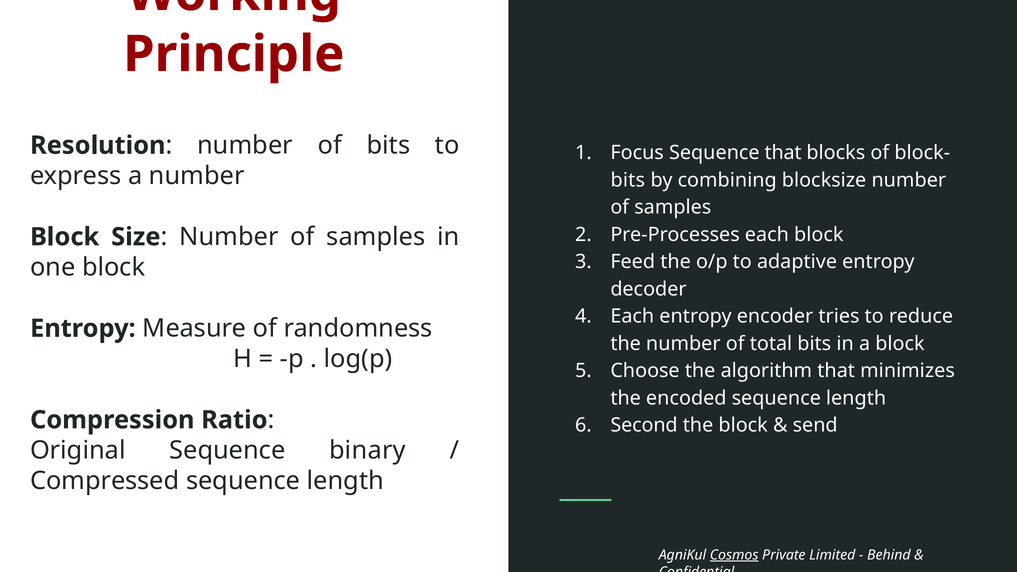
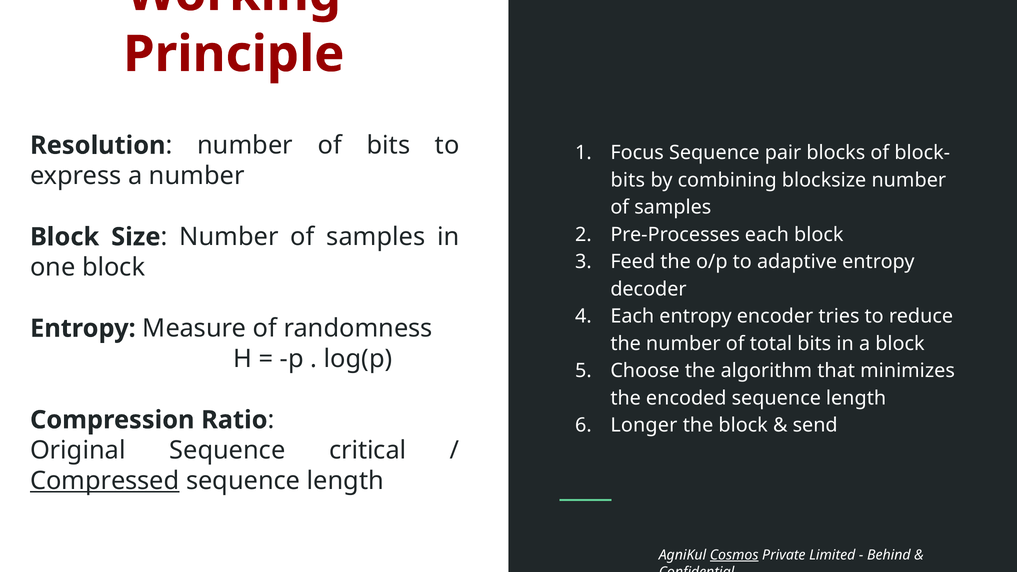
Sequence that: that -> pair (783, 153)
Second: Second -> Longer (644, 425)
binary: binary -> critical (368, 451)
Compressed underline: none -> present (105, 481)
